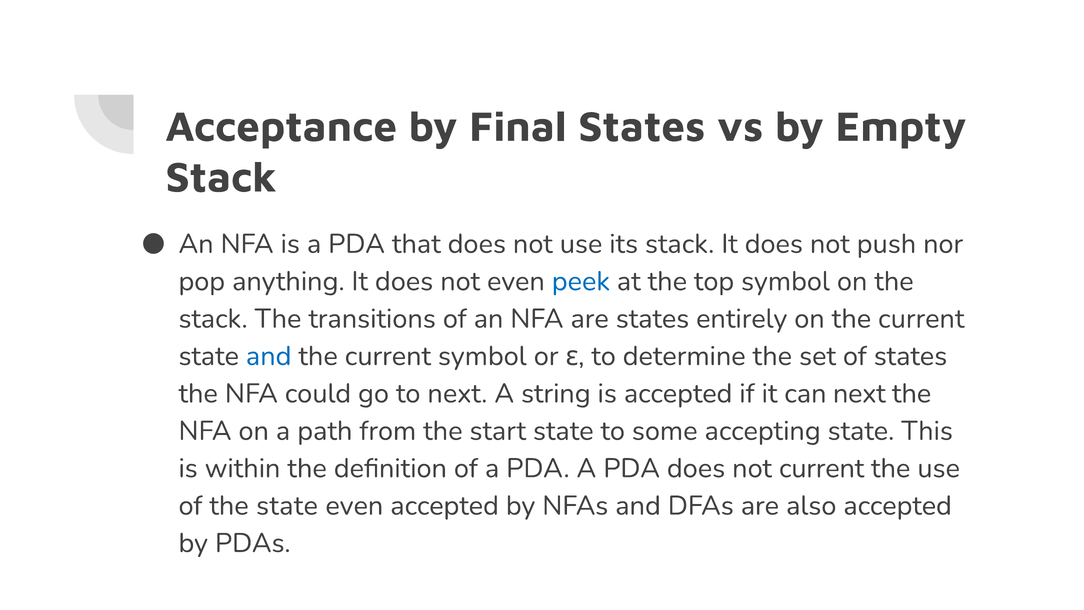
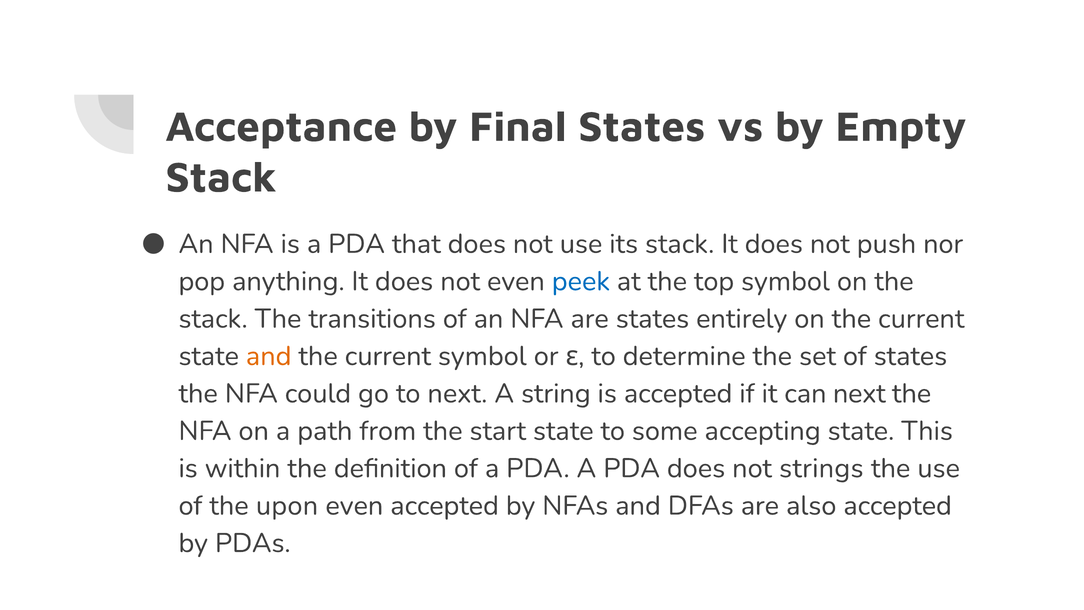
and colour: blue -> orange (269, 356)
not current: current -> strings (821, 468)
the state: state -> upon (287, 505)
